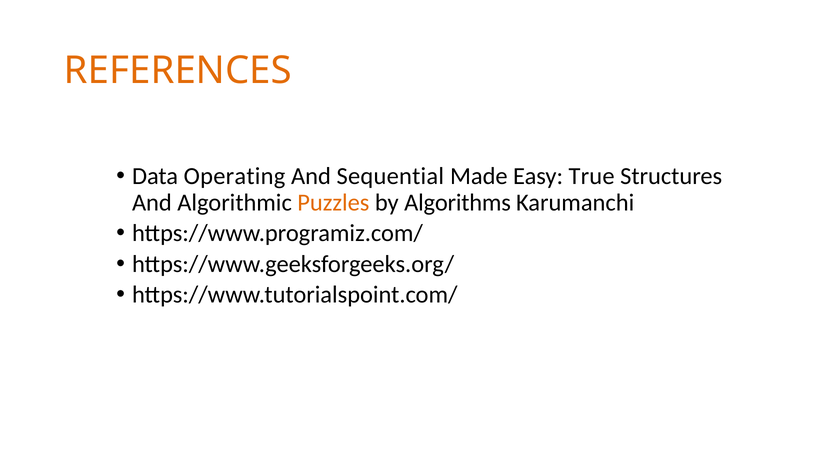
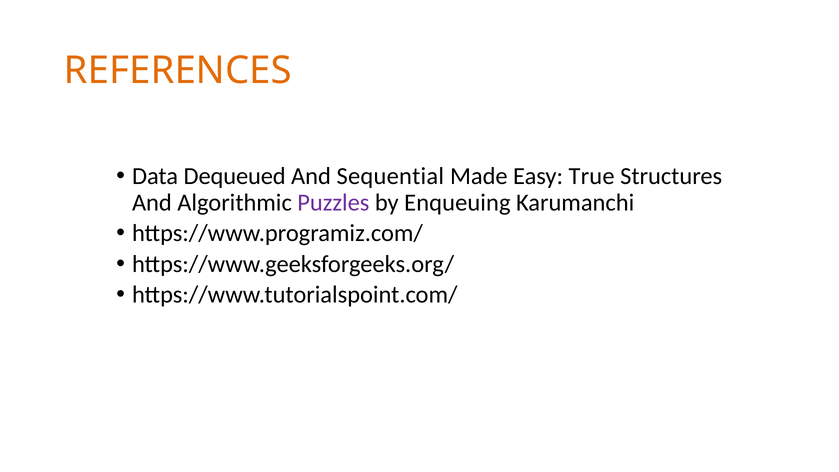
Operating: Operating -> Dequeued (235, 176)
Puzzles colour: orange -> purple (333, 202)
Algorithms: Algorithms -> Enqueuing (457, 202)
